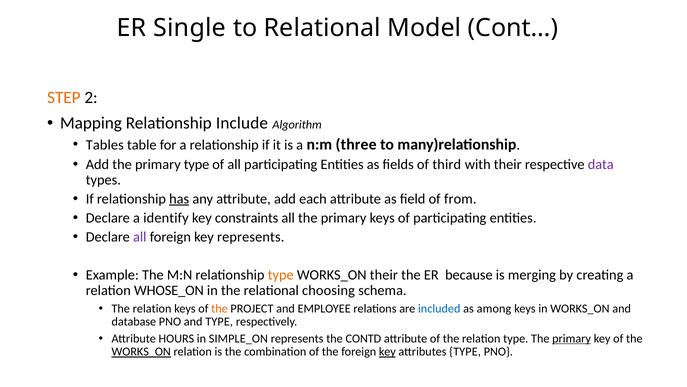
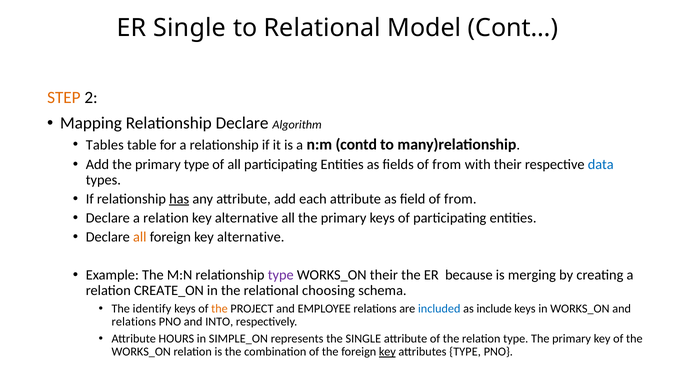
Relationship Include: Include -> Declare (242, 123)
three: three -> contd (356, 144)
fields of third: third -> from (447, 164)
data colour: purple -> blue (601, 164)
Declare a identify: identify -> relation (166, 218)
constraints: constraints -> alternative (247, 218)
all colour: purple -> orange (140, 237)
foreign key represents: represents -> alternative (251, 237)
type colour: orange -> purple (281, 275)
WHOSE_ON: WHOSE_ON -> CREATE_ON (169, 290)
relation: relation -> identify (152, 308)
among: among -> include (494, 308)
database: database -> relations (134, 321)
and TYPE: TYPE -> INTO (219, 321)
the CONTD: CONTD -> SINGLE (363, 338)
primary underline: present -> none (572, 338)
WORKS_ON underline: present -> none (141, 351)
